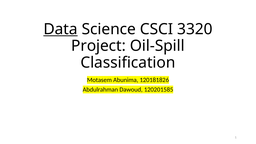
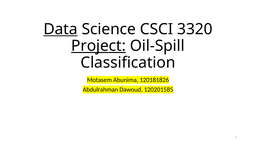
Project underline: none -> present (99, 46)
